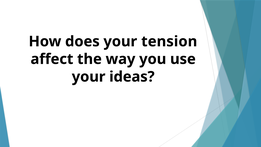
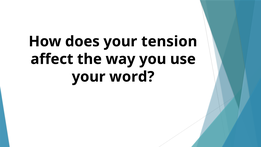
ideas: ideas -> word (132, 77)
